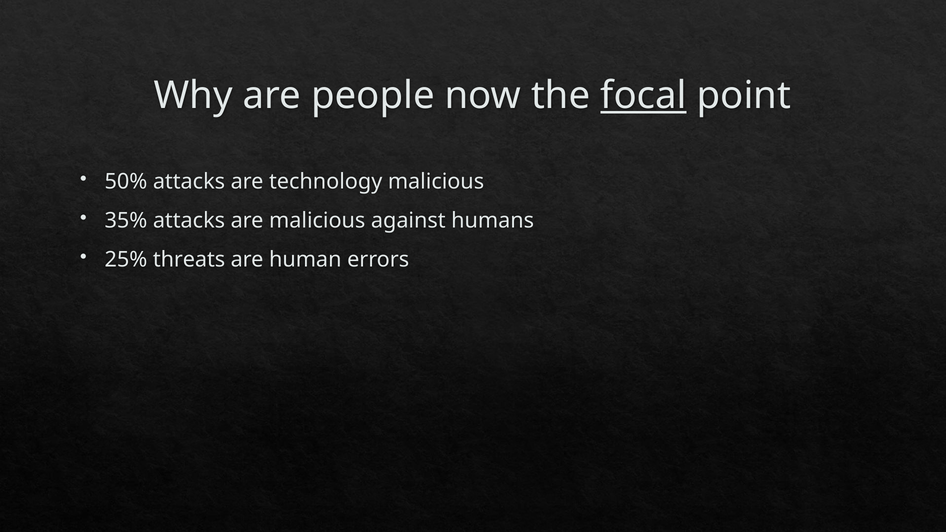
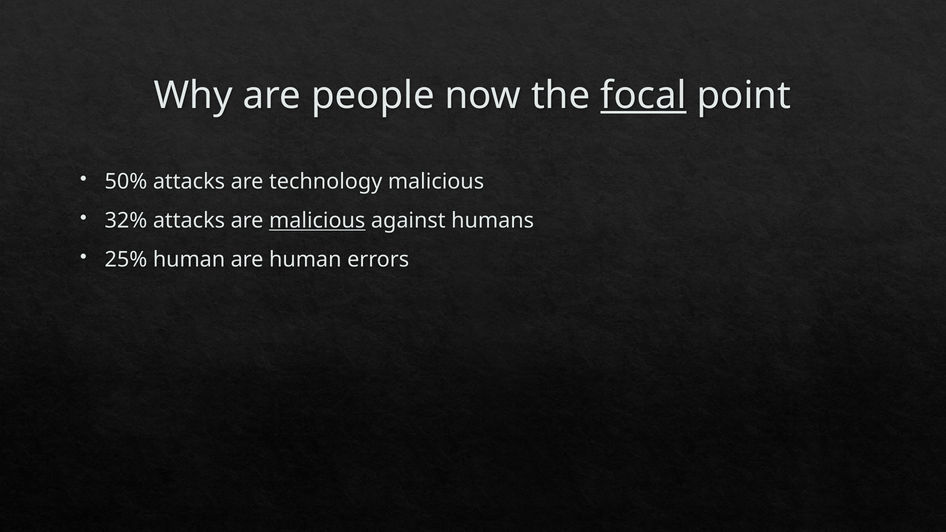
35%: 35% -> 32% (126, 221)
malicious underline: none -> present (317, 221)
25% threats: threats -> human (189, 259)
